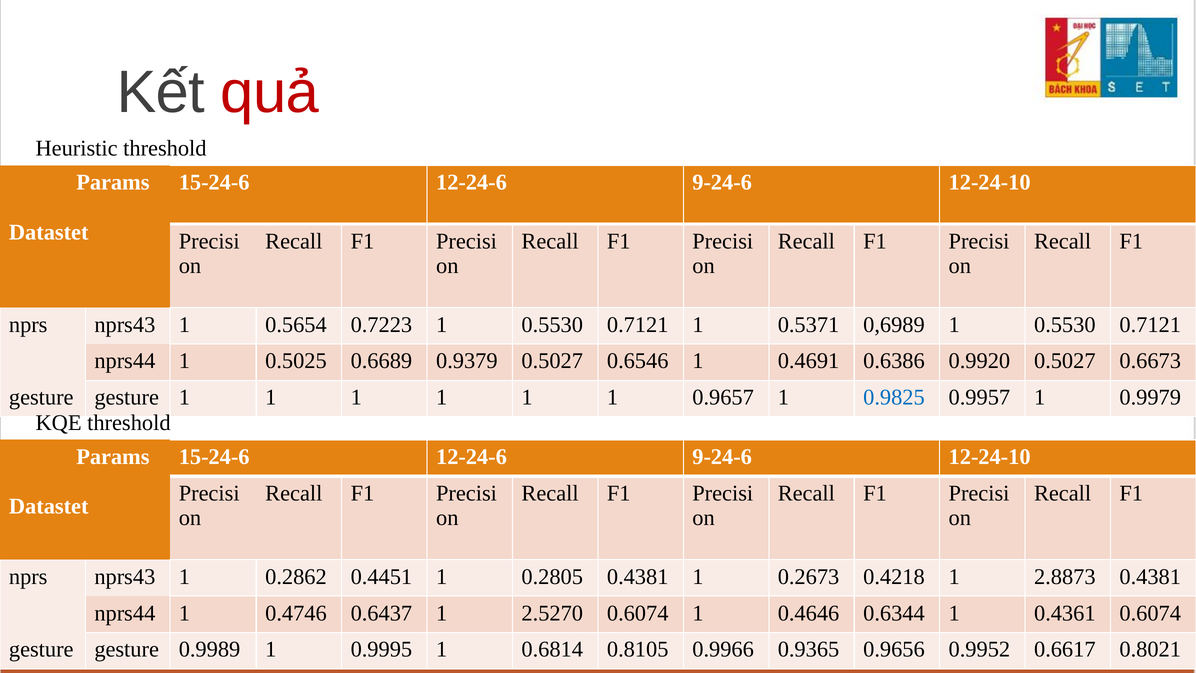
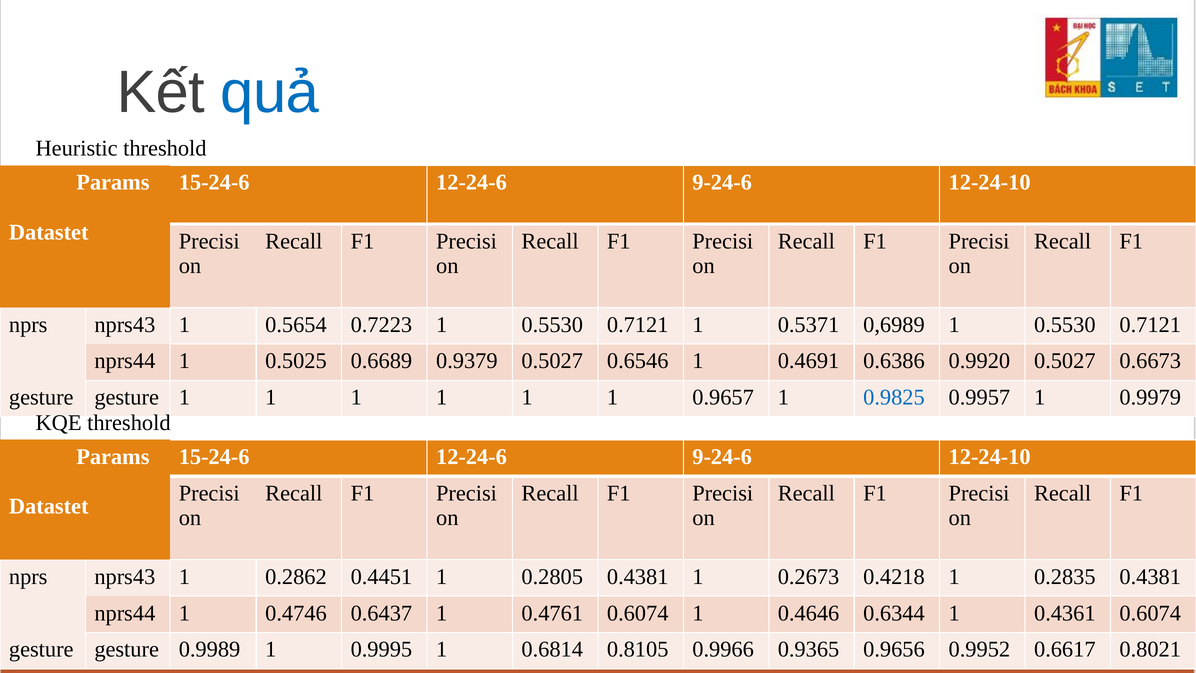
quả colour: red -> blue (270, 93)
2.8873: 2.8873 -> 0.2835 (1065, 577)
2.5270: 2.5270 -> 0.4761 (552, 613)
